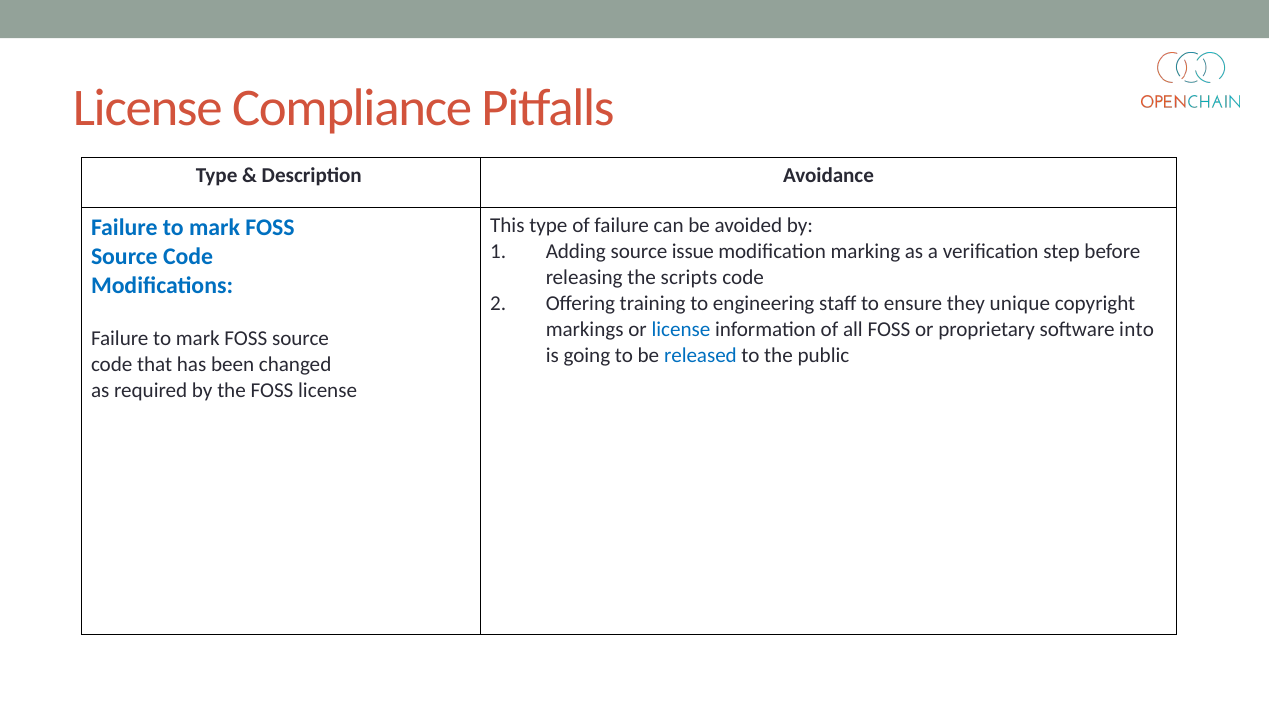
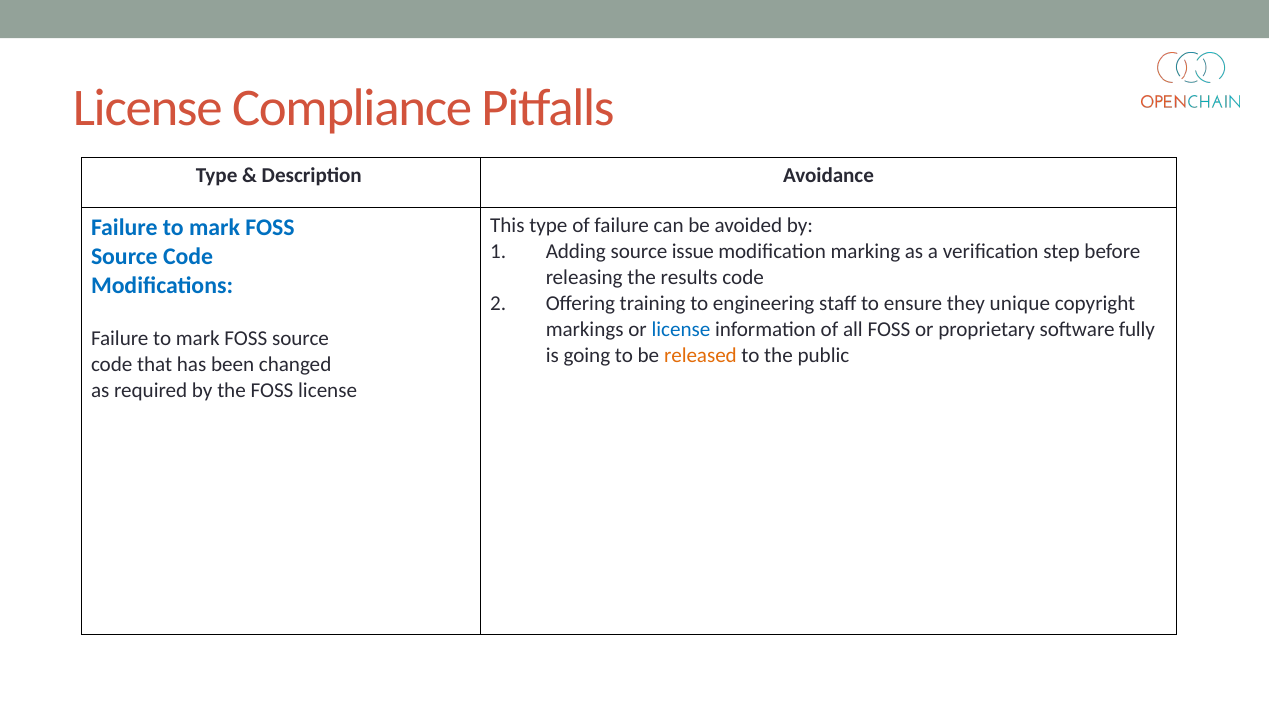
scripts: scripts -> results (689, 277)
into: into -> fully (1137, 329)
released colour: blue -> orange (700, 355)
